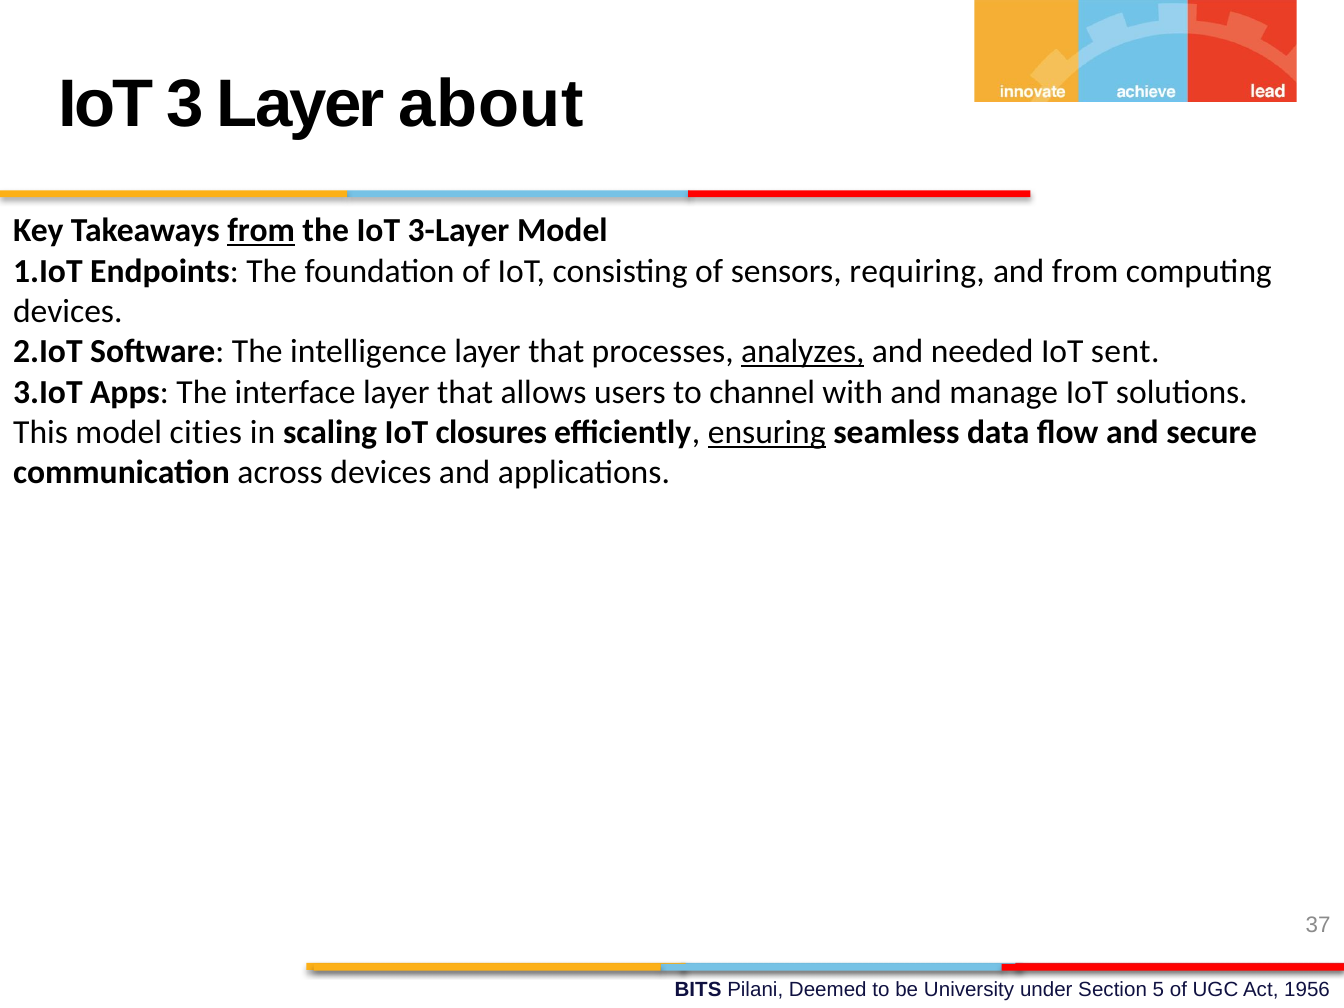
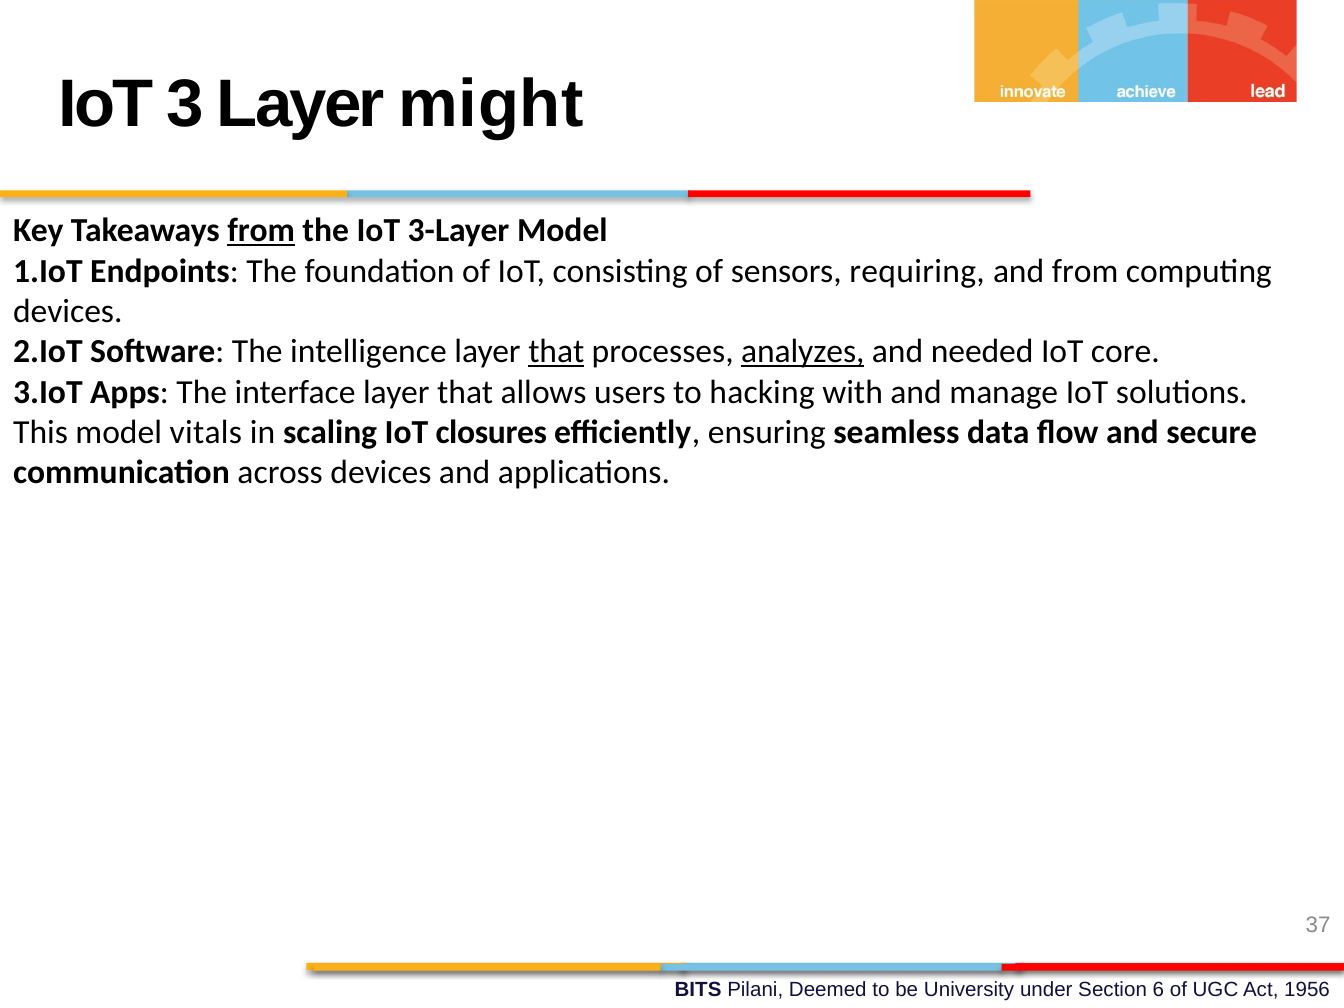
about: about -> might (491, 104)
that underline: none -> present (556, 352)
sent: sent -> core (1125, 352)
channel: channel -> hacking (762, 392)
cities: cities -> vitals (206, 432)
ensuring underline: present -> none (767, 432)
5: 5 -> 6 (1158, 990)
